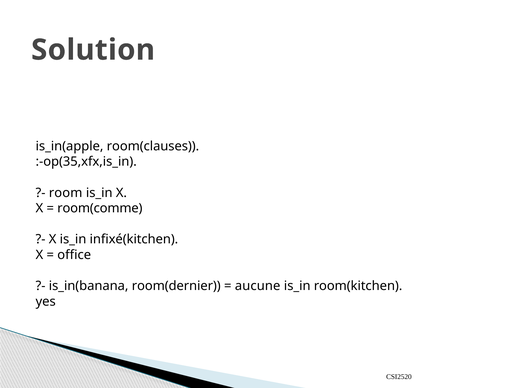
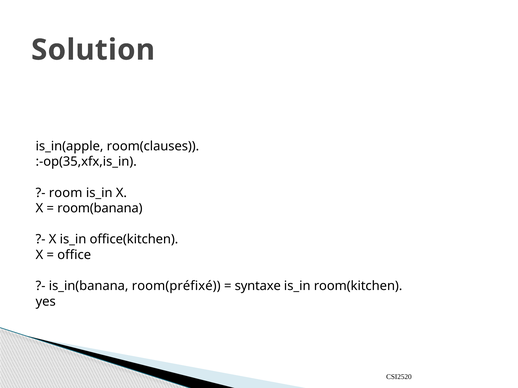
room(comme: room(comme -> room(banana (100, 209)
infixé(kitchen: infixé(kitchen -> office(kitchen (134, 240)
room(dernier: room(dernier -> room(préfixé (176, 286)
aucune: aucune -> syntaxe (258, 286)
